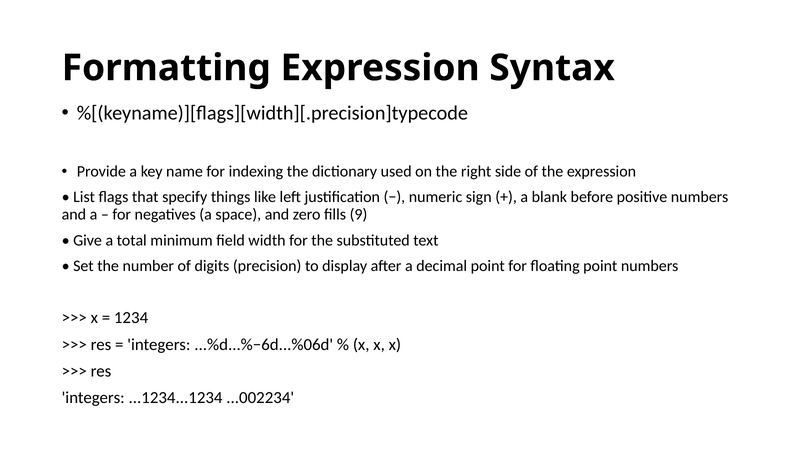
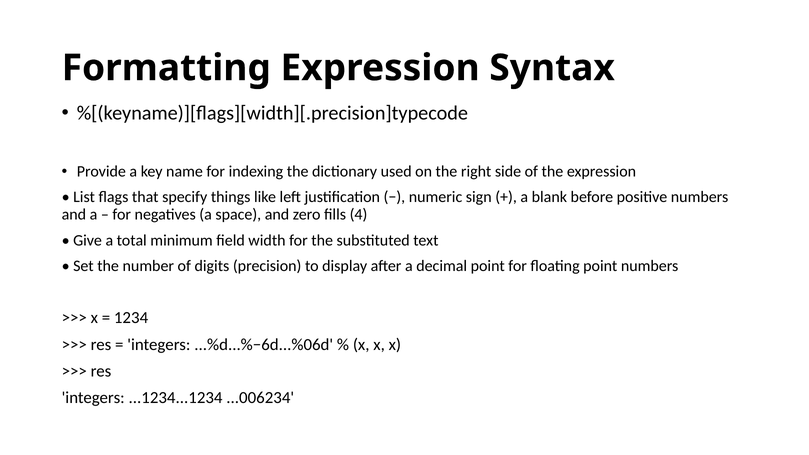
9: 9 -> 4 (359, 215)
...002234: ...002234 -> ...006234 (260, 398)
